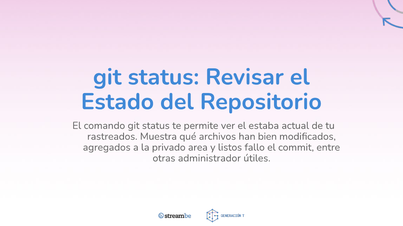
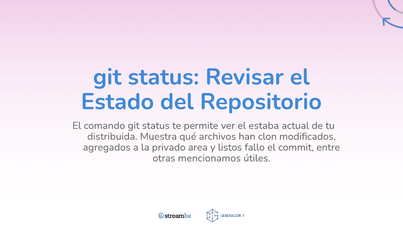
rastreados: rastreados -> distribuida (112, 137)
bien: bien -> clon (267, 137)
administrador: administrador -> mencionamos (209, 159)
